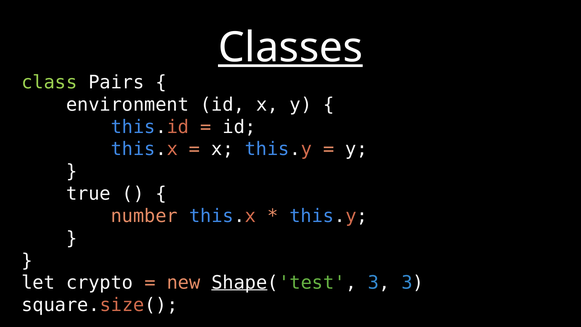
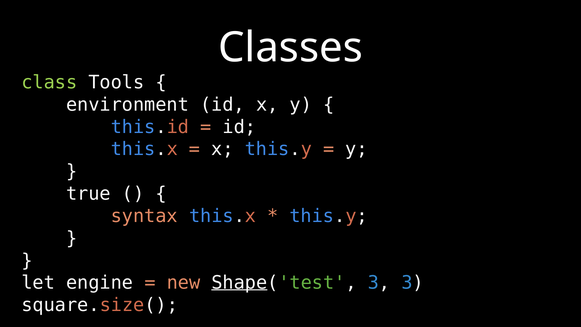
Classes underline: present -> none (290, 48)
Pairs: Pairs -> Tools (116, 82)
number: number -> syntax (144, 216)
crypto: crypto -> engine (100, 283)
